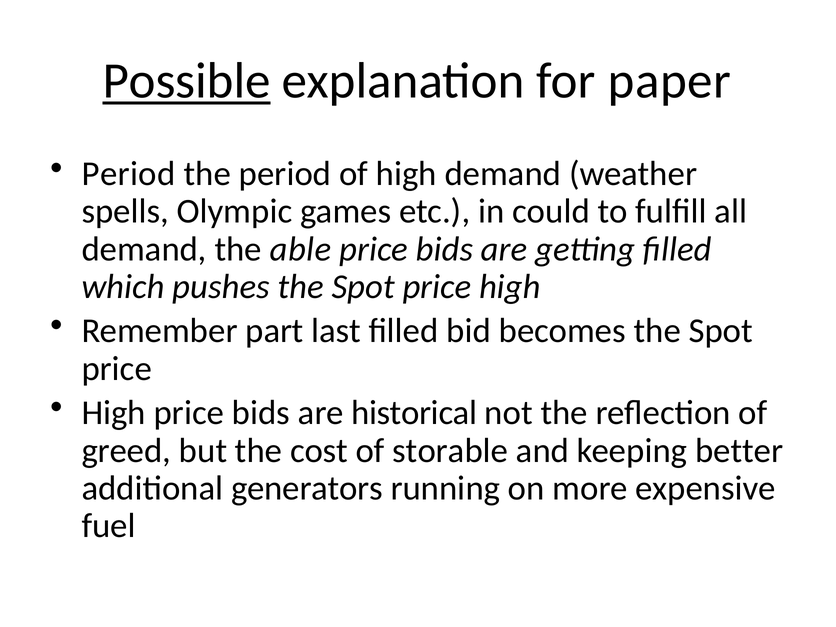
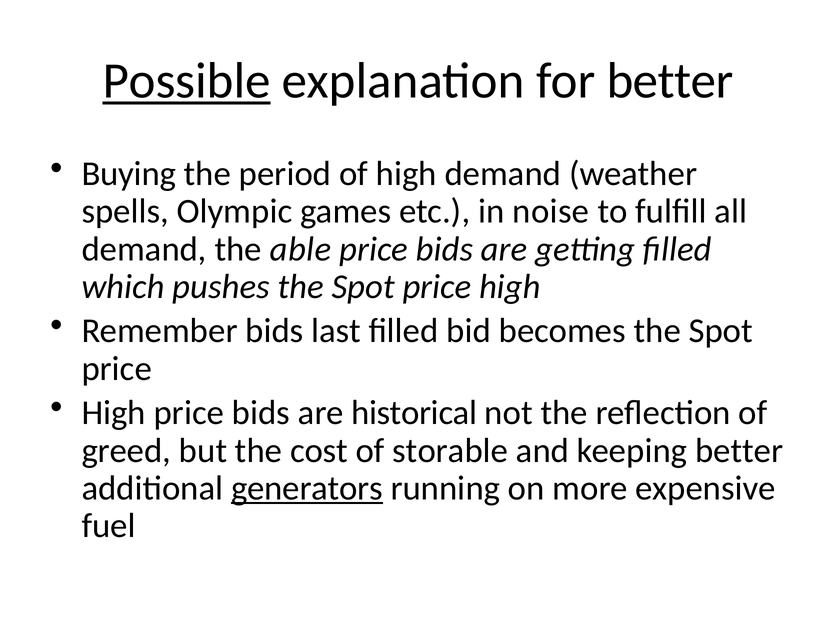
for paper: paper -> better (670, 81)
Period: Period -> Buying (129, 174)
could: could -> noise (551, 211)
Remember part: part -> bids (274, 331)
generators underline: none -> present (307, 488)
